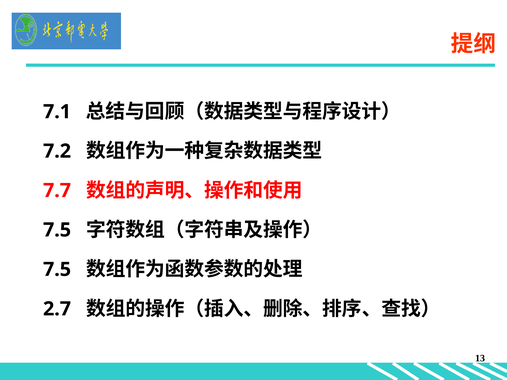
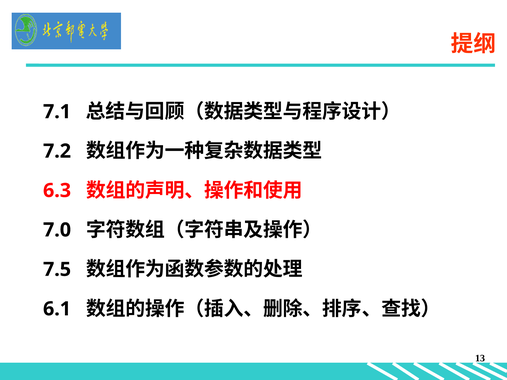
7.7: 7.7 -> 6.3 (57, 191)
7.5: 7.5 -> 7.0 (57, 230)
2.7: 2.7 -> 6.1 (57, 309)
